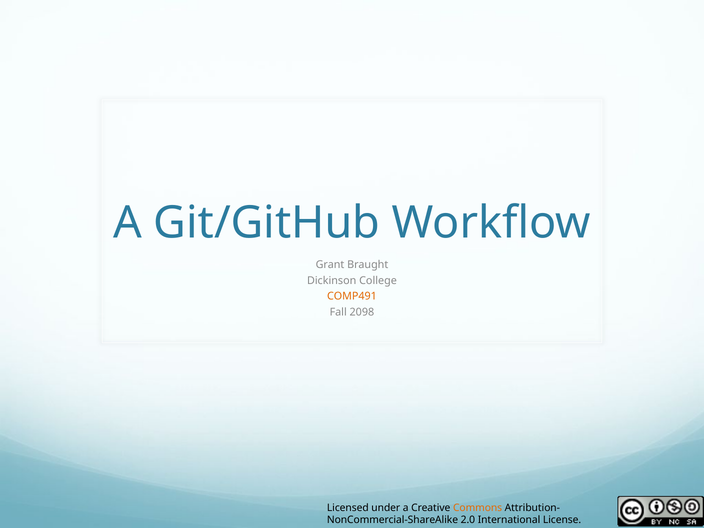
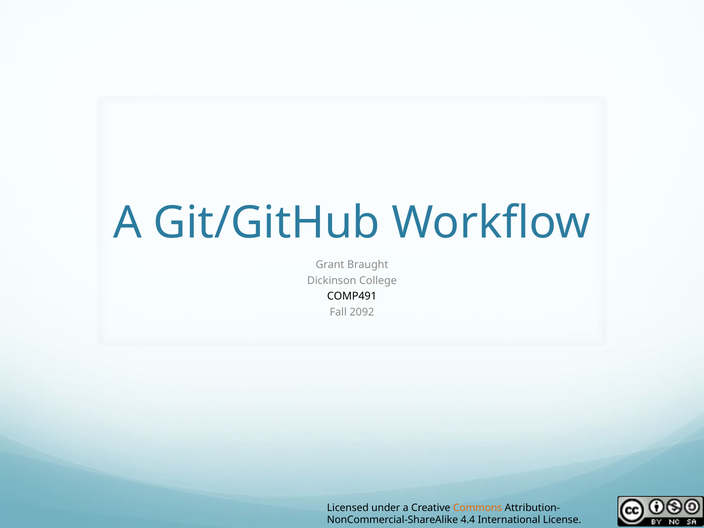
COMP491 colour: orange -> black (352, 296)
2098: 2098 -> 2092 (362, 312)
2.0: 2.0 -> 4.4 (468, 520)
